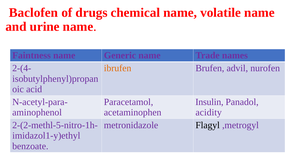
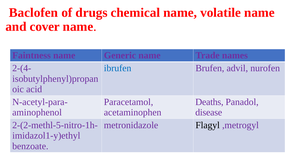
urine: urine -> cover (45, 27)
ibrufen colour: orange -> blue (118, 68)
Insulin: Insulin -> Deaths (209, 102)
acidity: acidity -> disease (209, 113)
